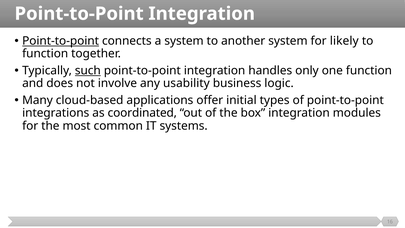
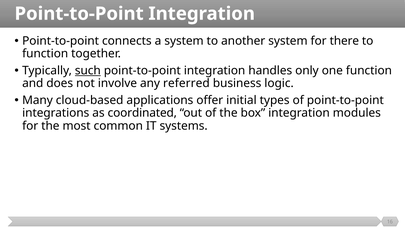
Point-to-point underline: present -> none (61, 41)
likely: likely -> there (344, 41)
usability: usability -> referred (186, 83)
